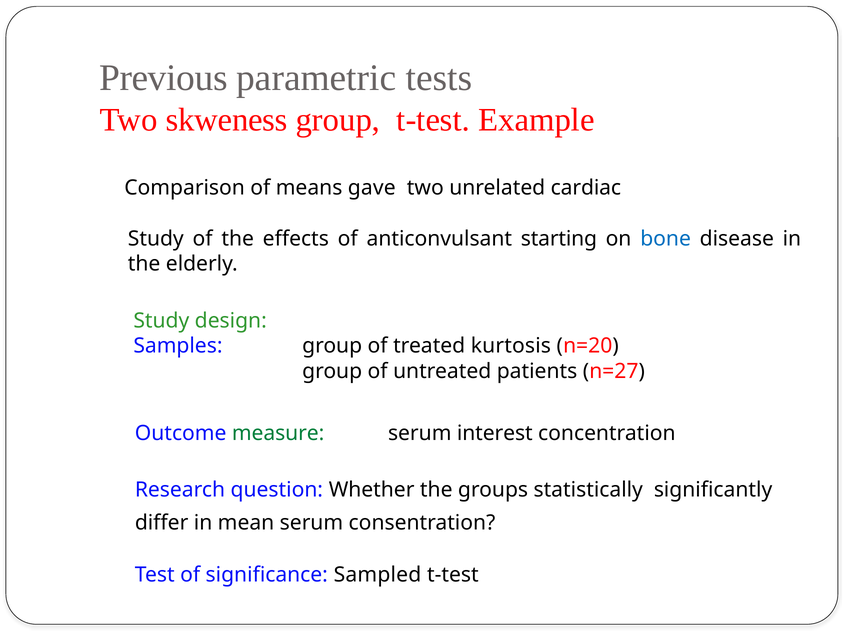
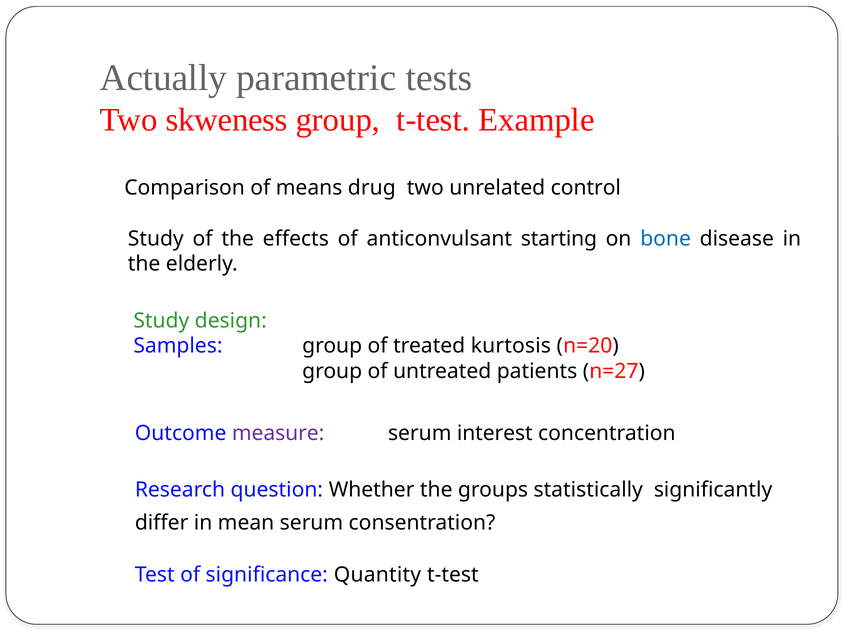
Previous: Previous -> Actually (163, 78)
gave: gave -> drug (372, 188)
cardiac: cardiac -> control (586, 188)
measure colour: green -> purple (278, 433)
Sampled: Sampled -> Quantity (377, 575)
